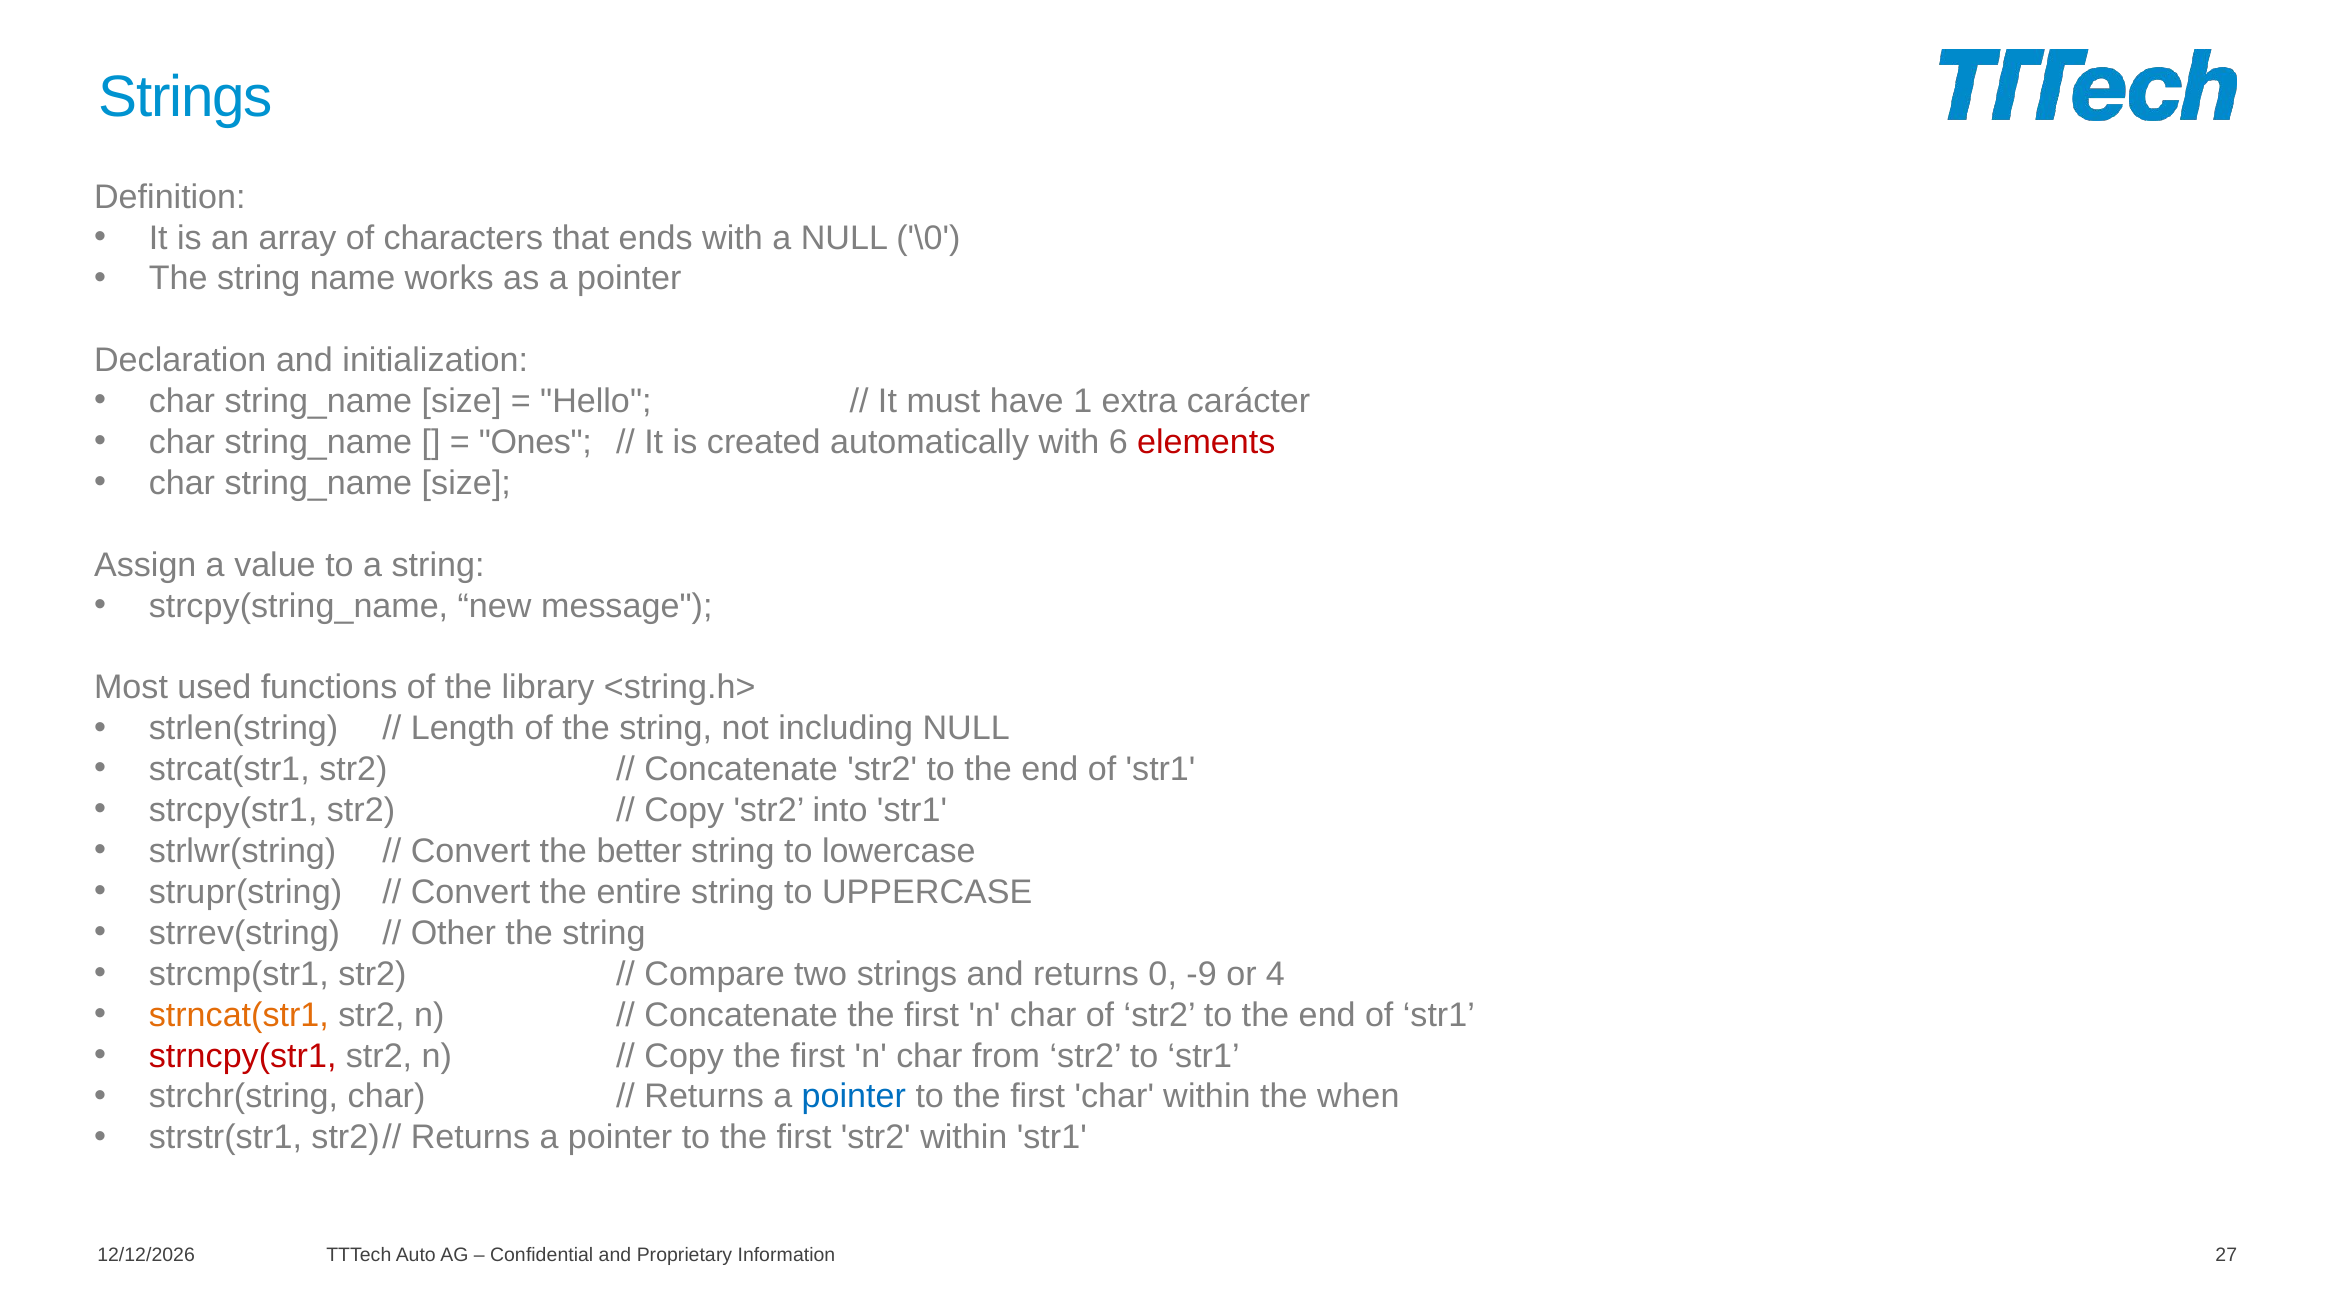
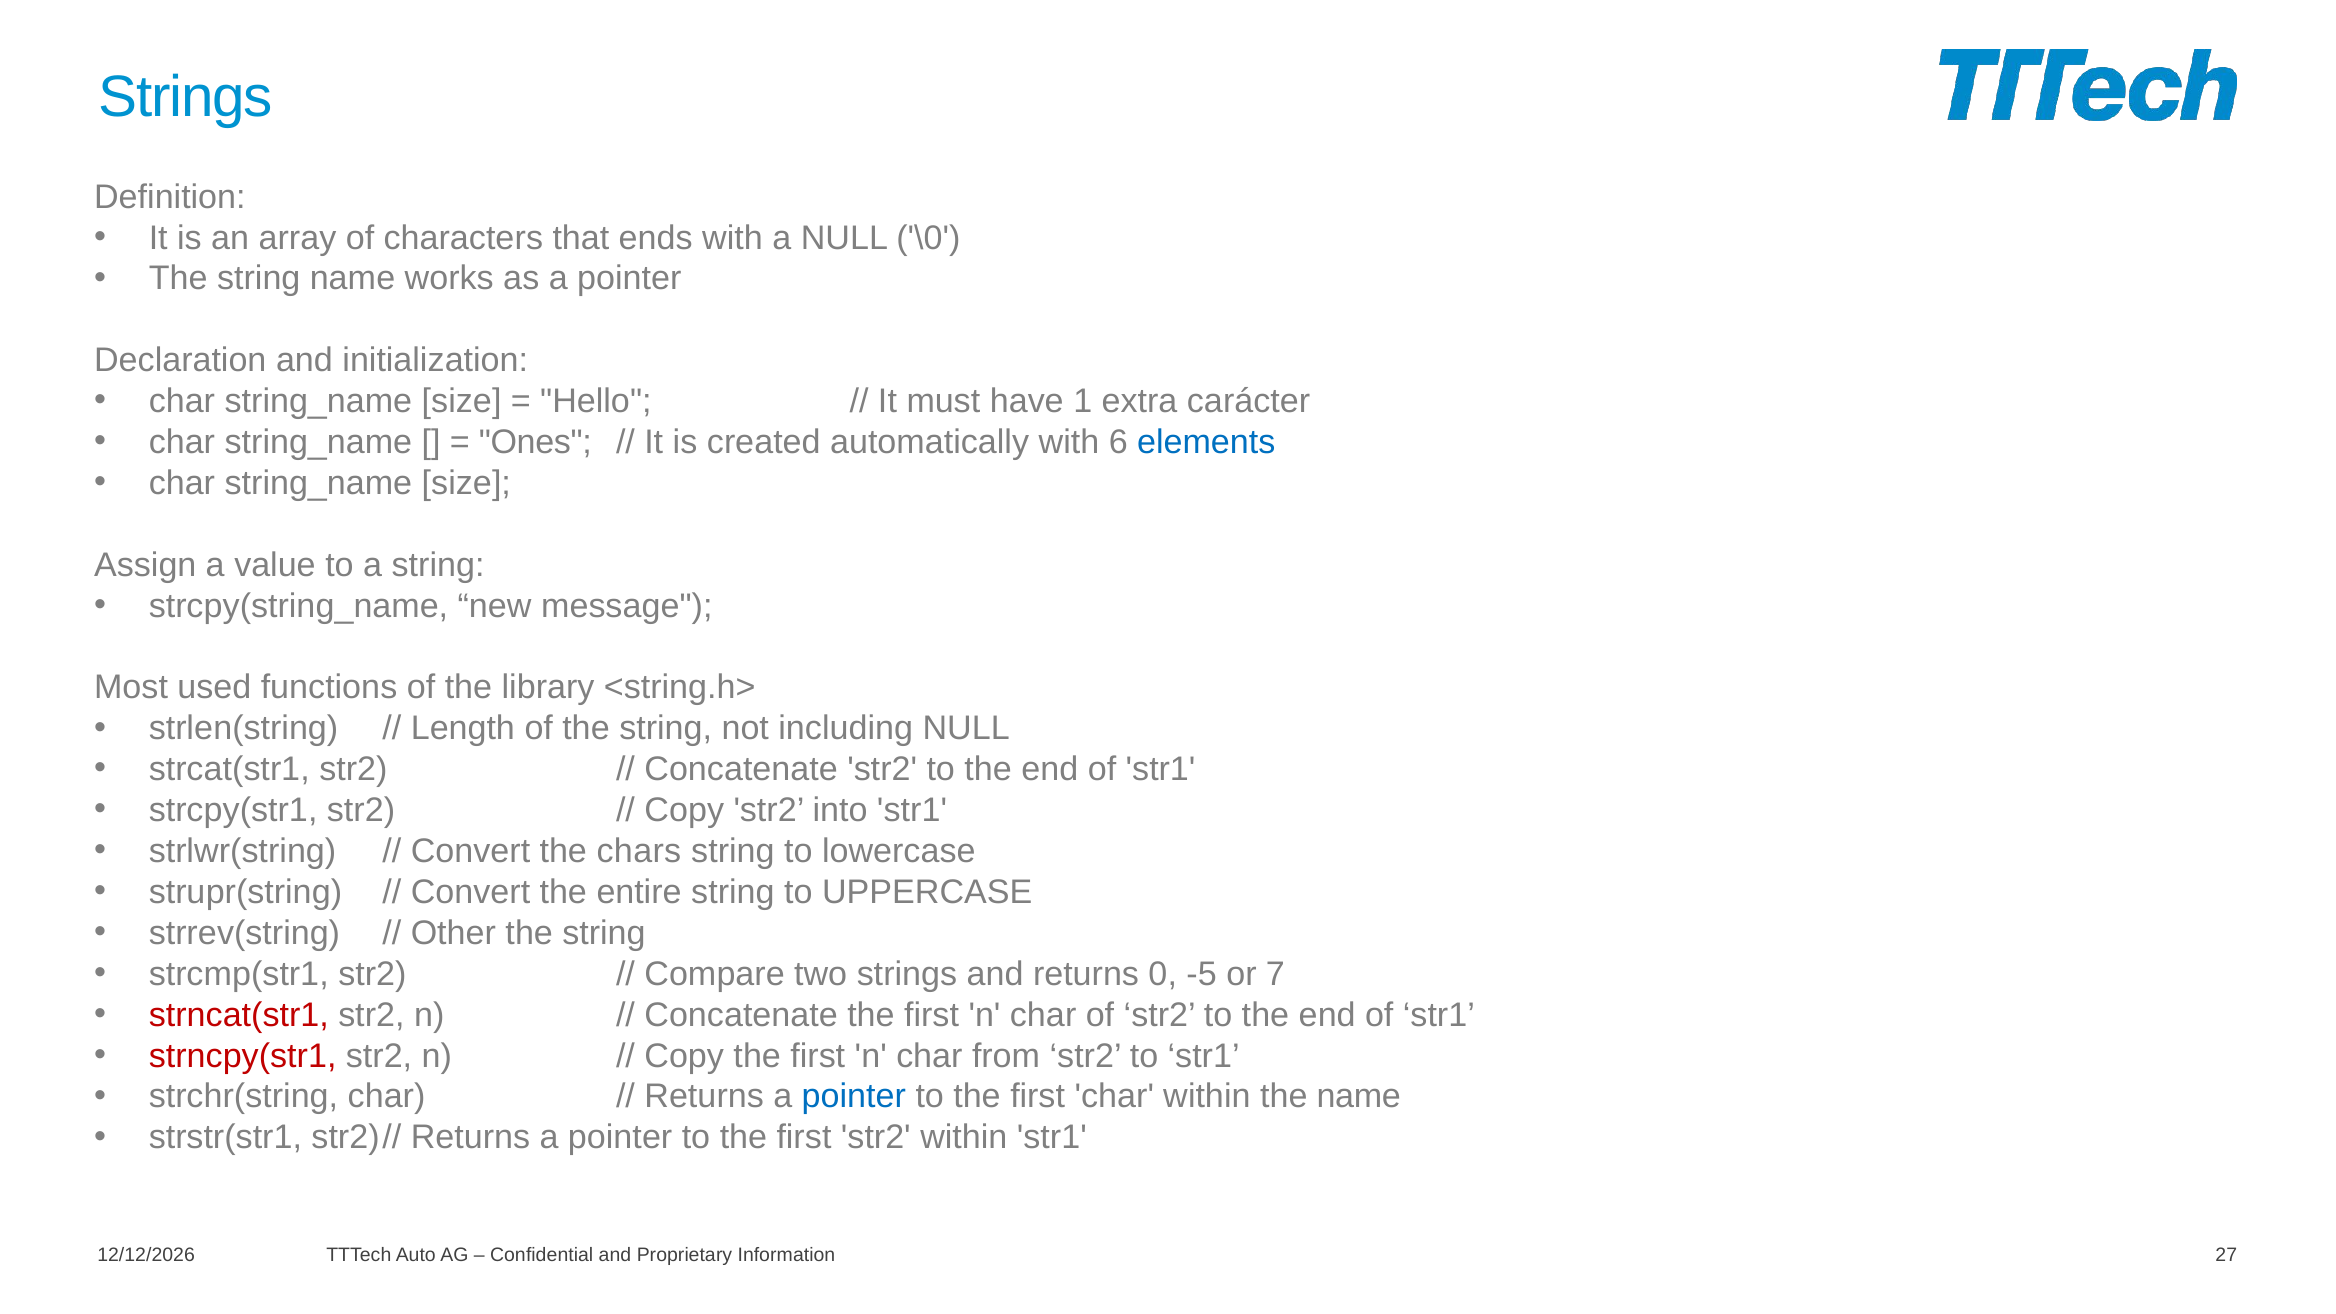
elements colour: red -> blue (1206, 442)
better: better -> chars (639, 851)
-9: -9 -> -5 (1202, 974)
4: 4 -> 7 (1275, 974)
strncat(str1 colour: orange -> red (239, 1015)
the when: when -> name (1359, 1097)
